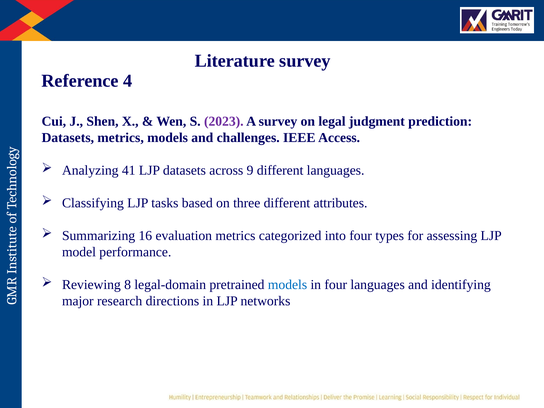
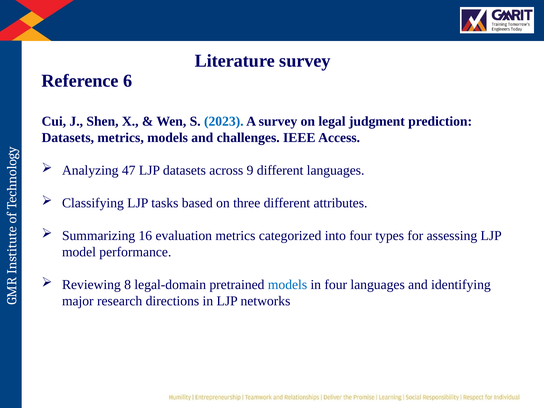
4: 4 -> 6 (128, 81)
2023 colour: purple -> blue (224, 121)
41: 41 -> 47 (129, 170)
